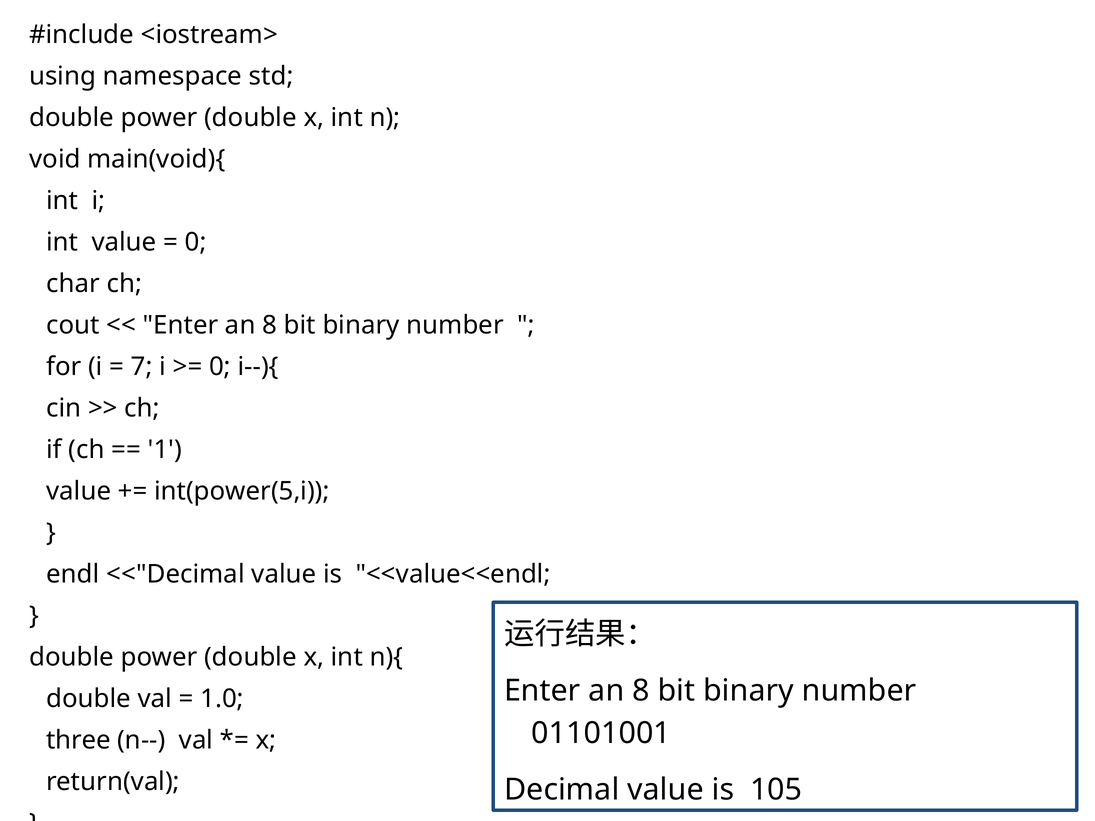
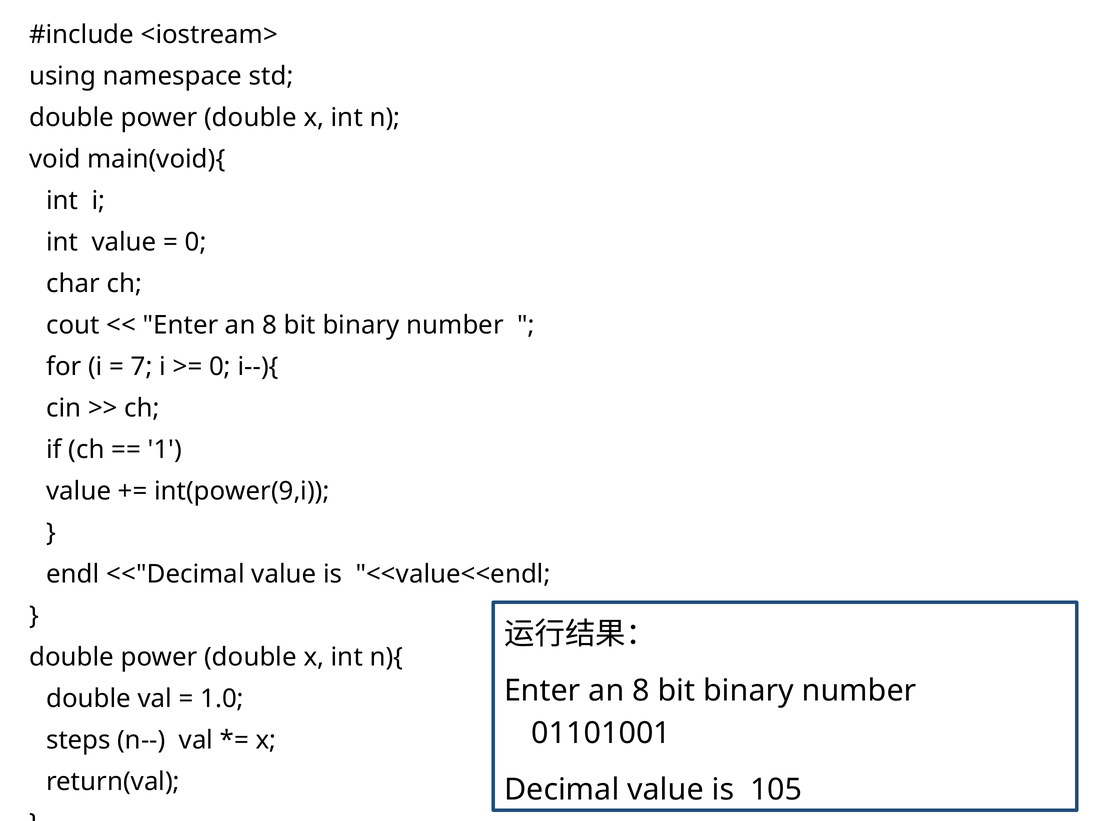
int(power(5,i: int(power(5,i -> int(power(9,i (242, 491)
three: three -> steps (78, 740)
